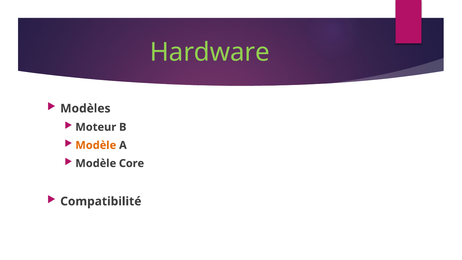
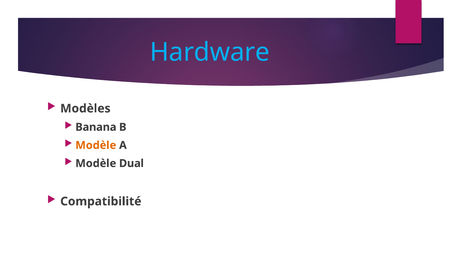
Hardware colour: light green -> light blue (210, 52)
Moteur: Moteur -> Banana (96, 127)
Core: Core -> Dual (131, 163)
